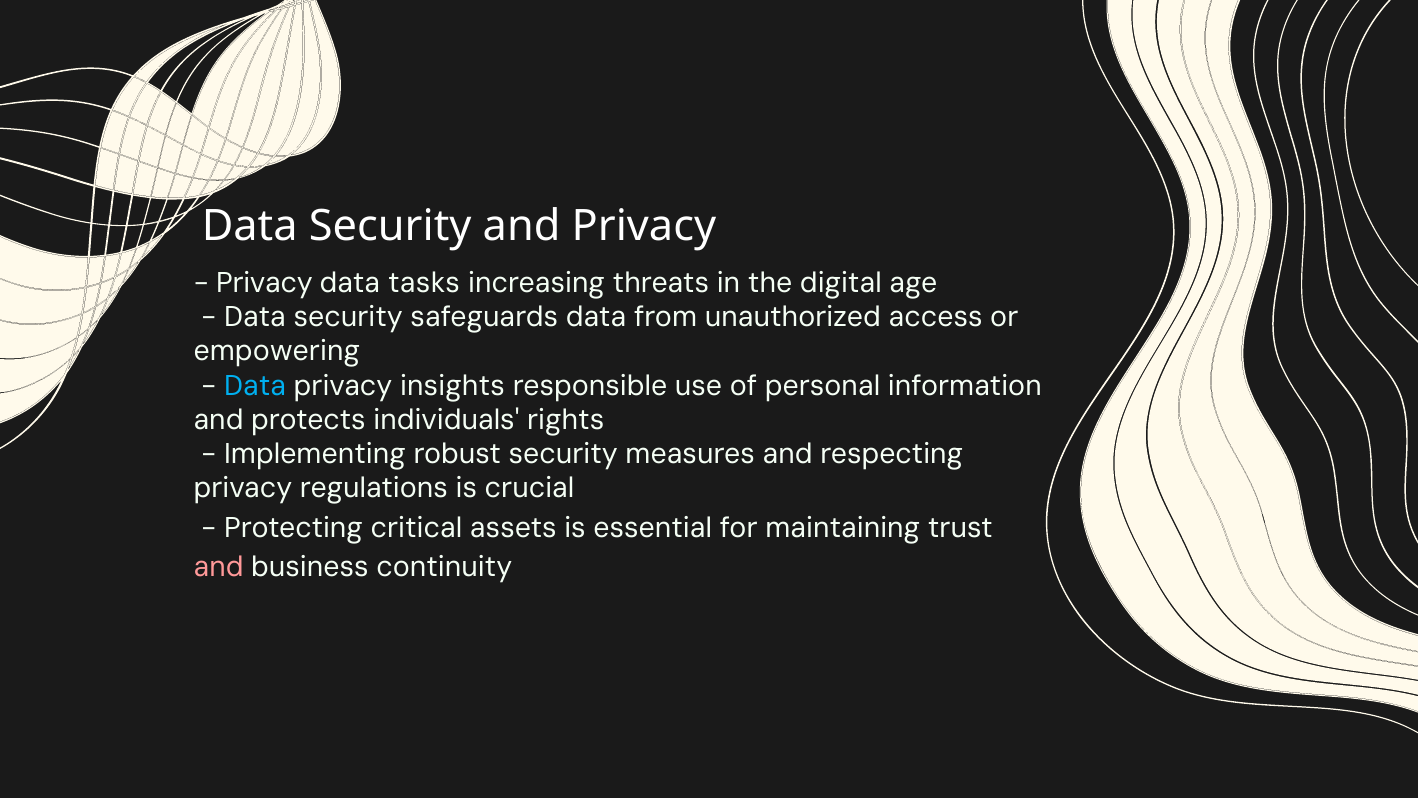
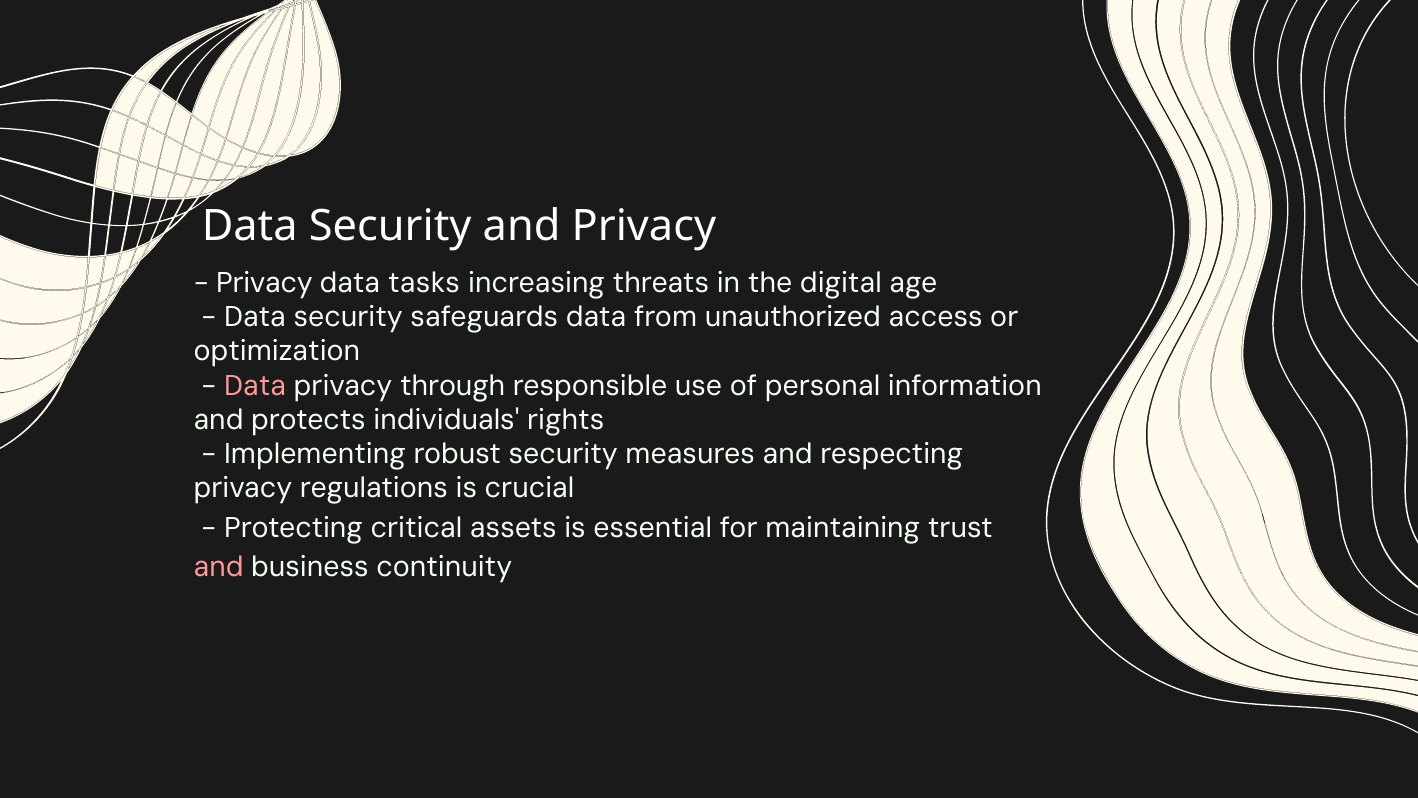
empowering: empowering -> optimization (277, 351)
Data colour: light blue -> pink (255, 385)
insights: insights -> through (453, 385)
